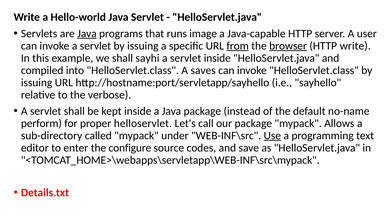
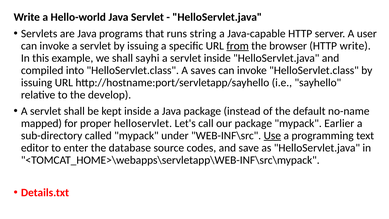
Java underline: present -> none (87, 34)
image: image -> string (203, 34)
browser underline: present -> none (288, 46)
verbose: verbose -> develop (110, 95)
perform: perform -> mapped (41, 123)
Allows: Allows -> Earlier (339, 123)
configure: configure -> database (130, 148)
